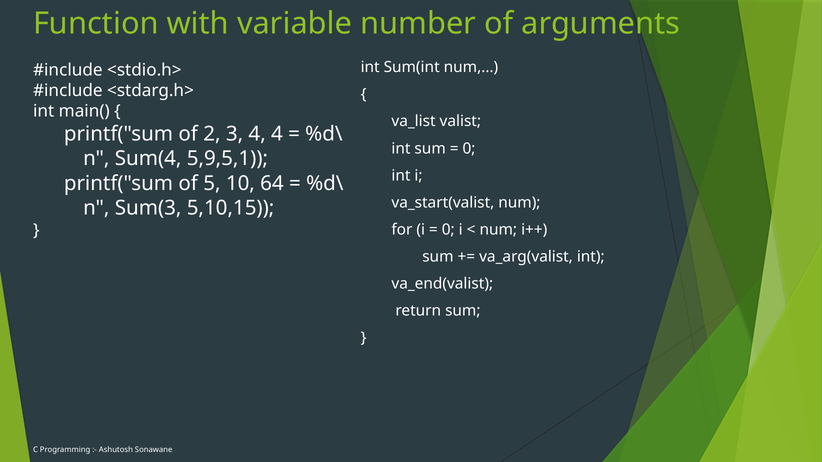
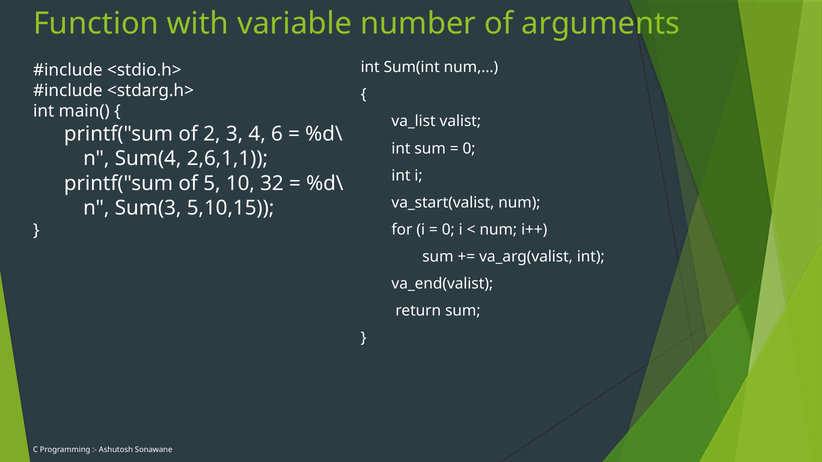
4 4: 4 -> 6 (277, 134)
5,9,5,1: 5,9,5,1 -> 2,6,1,1 (227, 159)
64: 64 -> 32 (272, 184)
